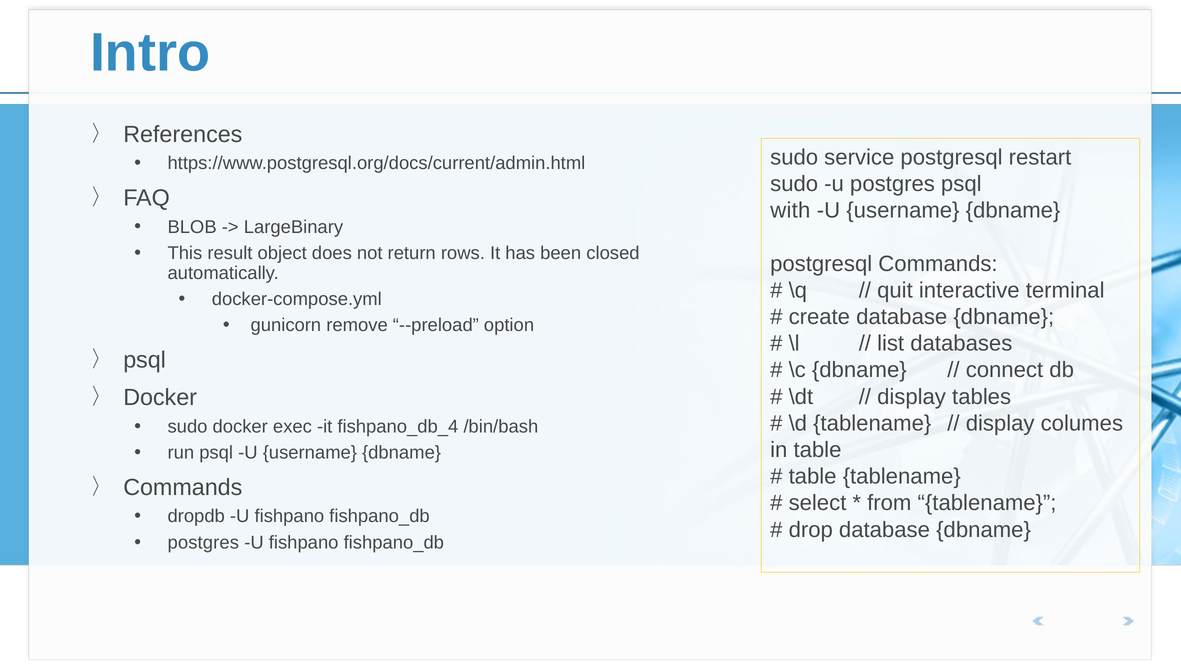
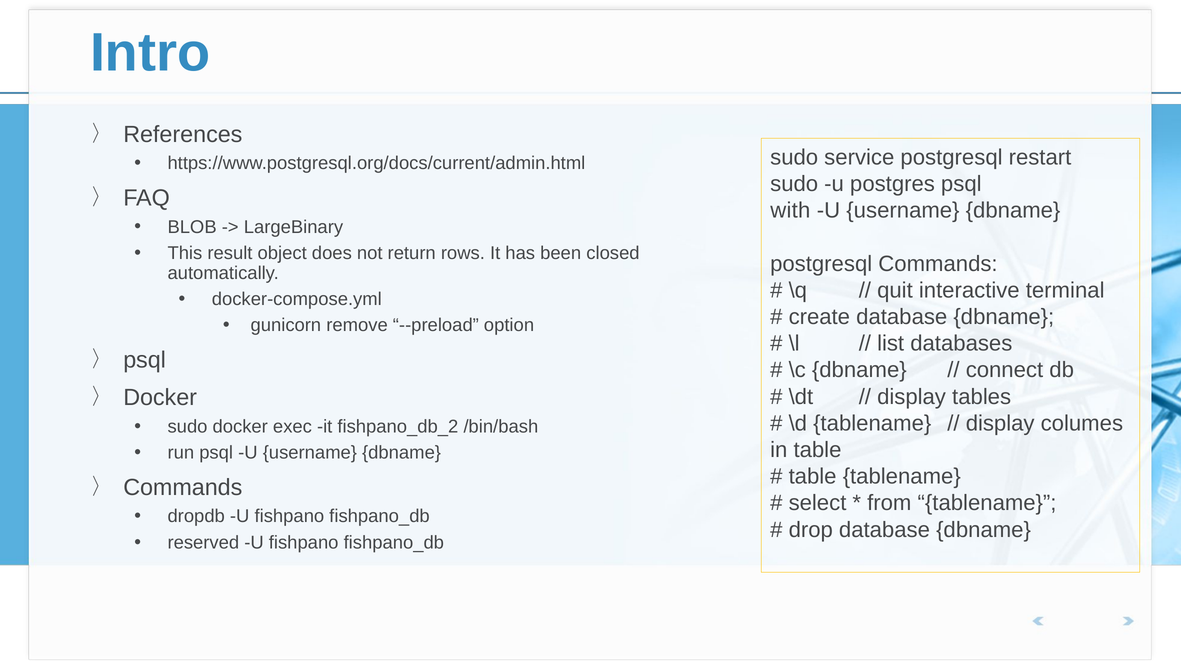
fishpano_db_4: fishpano_db_4 -> fishpano_db_2 (398, 426)
postgres: postgres -> reserved (203, 542)
